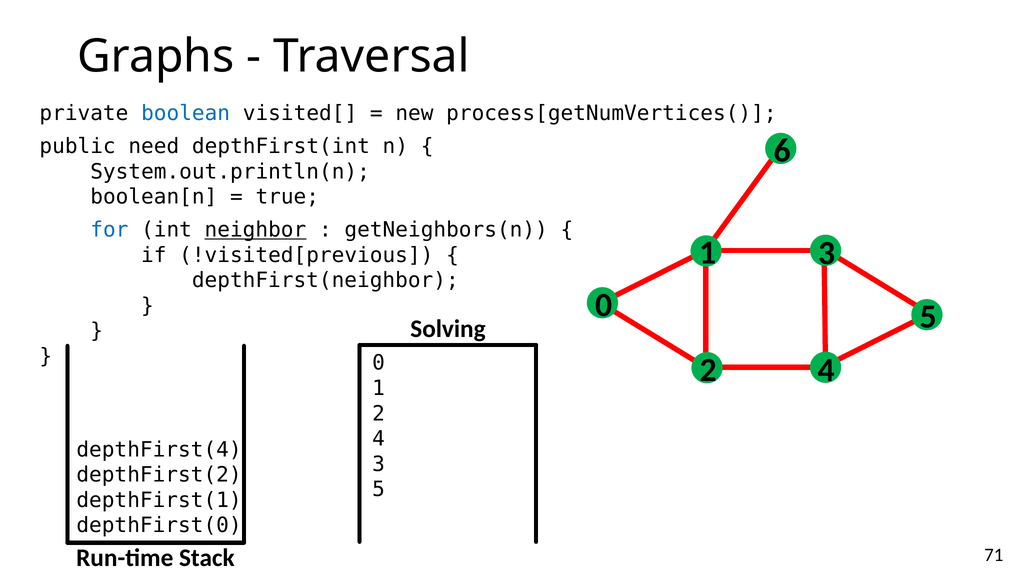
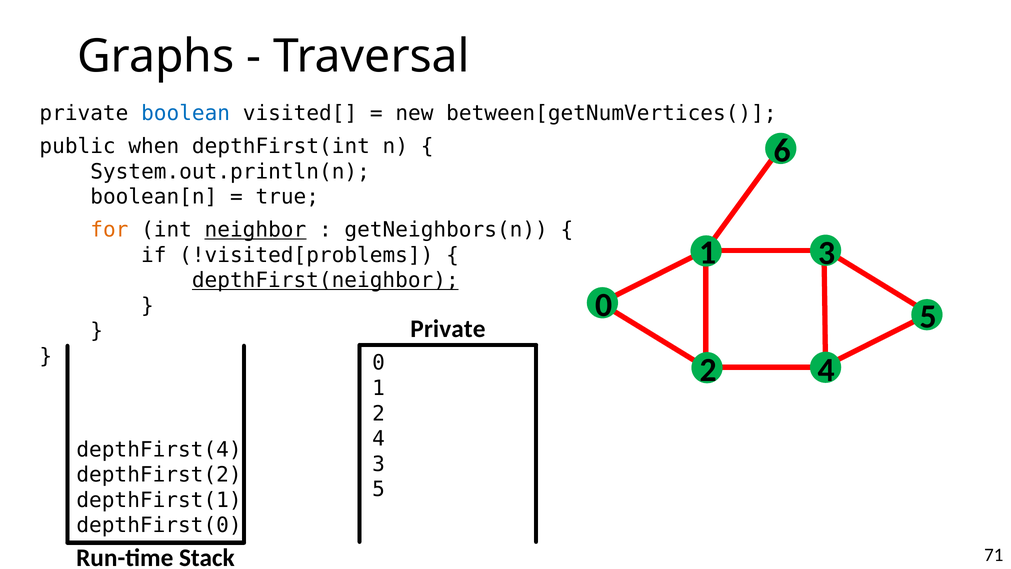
process[getNumVertices(: process[getNumVertices( -> between[getNumVertices( (611, 113)
need: need -> when (154, 146)
for colour: blue -> orange (109, 230)
!visited[previous: !visited[previous -> !visited[problems (306, 255)
depthFirst(neighbor underline: none -> present (325, 280)
Solving: Solving -> Private (448, 329)
